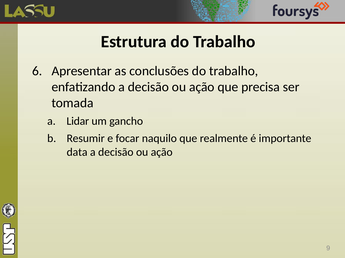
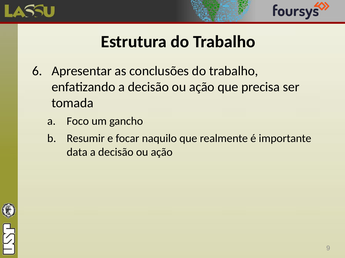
Lidar: Lidar -> Foco (78, 122)
